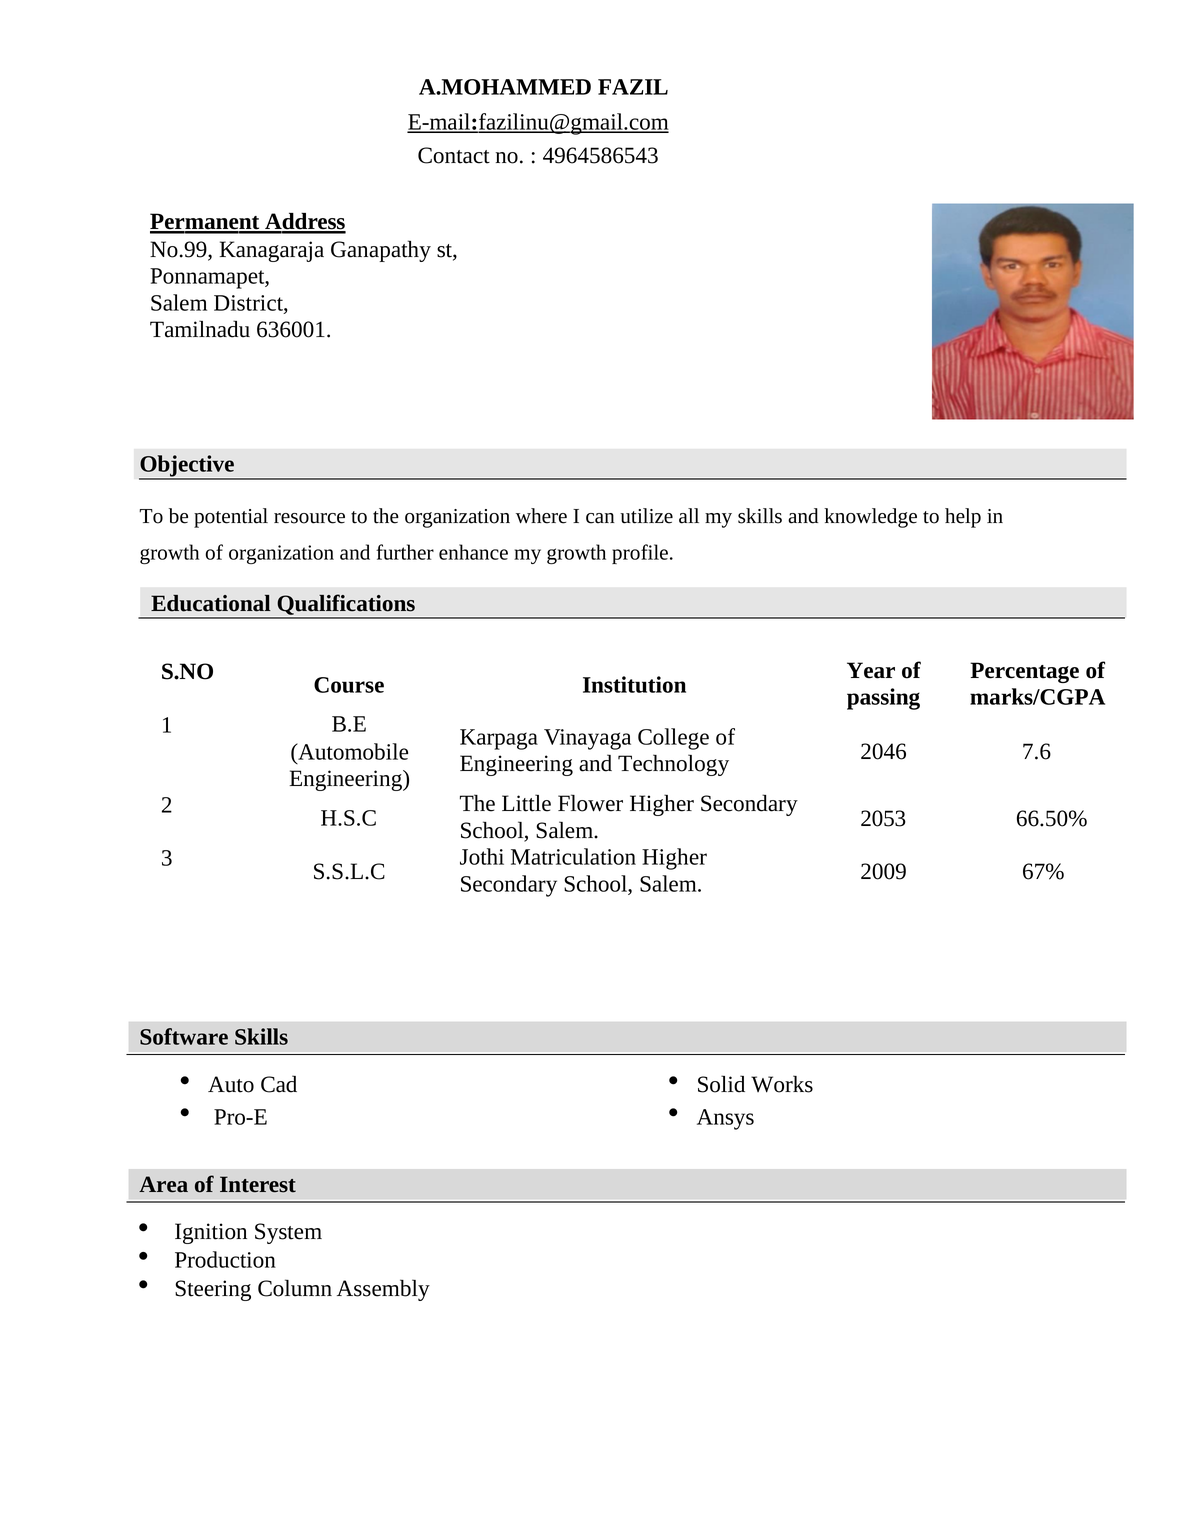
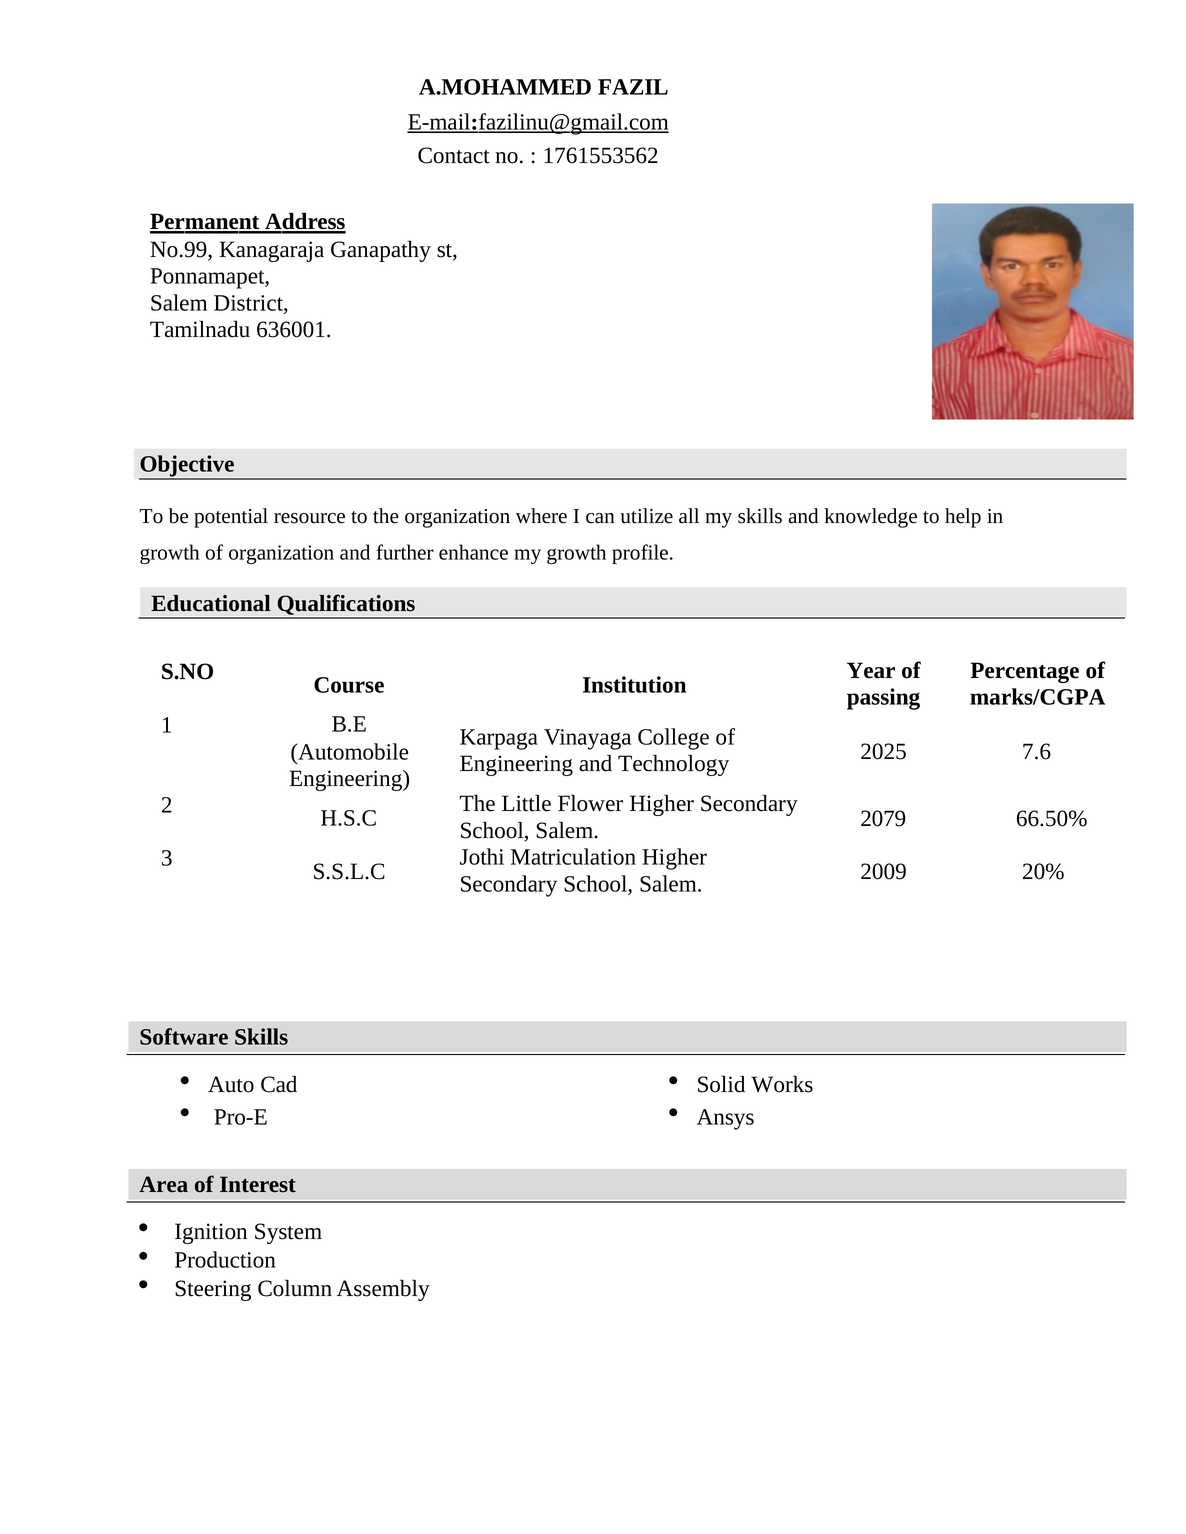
4964586543: 4964586543 -> 1761553562 (601, 156)
2046: 2046 -> 2025 (884, 752)
2053: 2053 -> 2079 (883, 819)
67%: 67% -> 20% (1043, 872)
